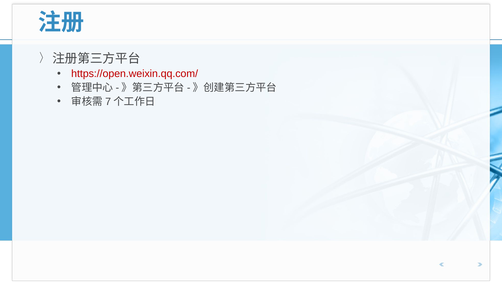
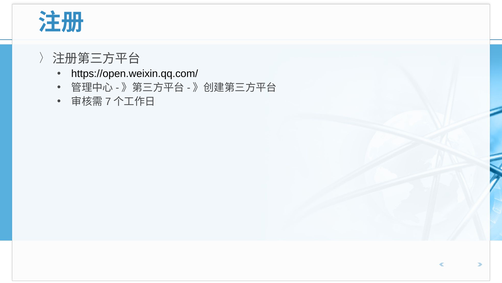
https://open.weixin.qq.com/ colour: red -> black (135, 74)
